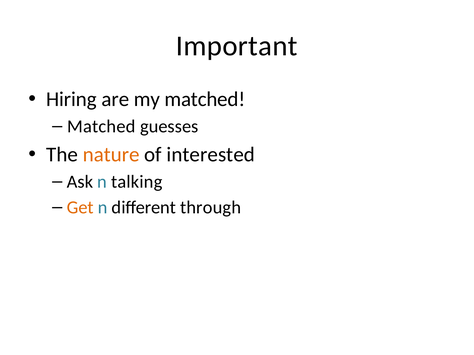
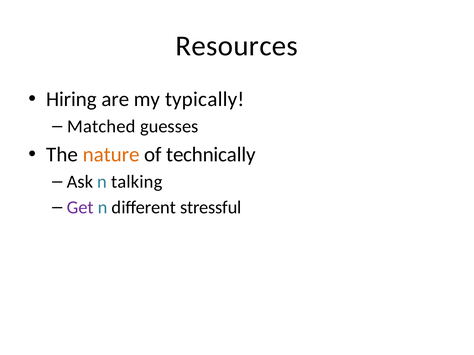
Important: Important -> Resources (237, 46)
my matched: matched -> typically (205, 99)
interested: interested -> technically (211, 155)
Get colour: orange -> purple (80, 208)
through: through -> stressful (211, 208)
